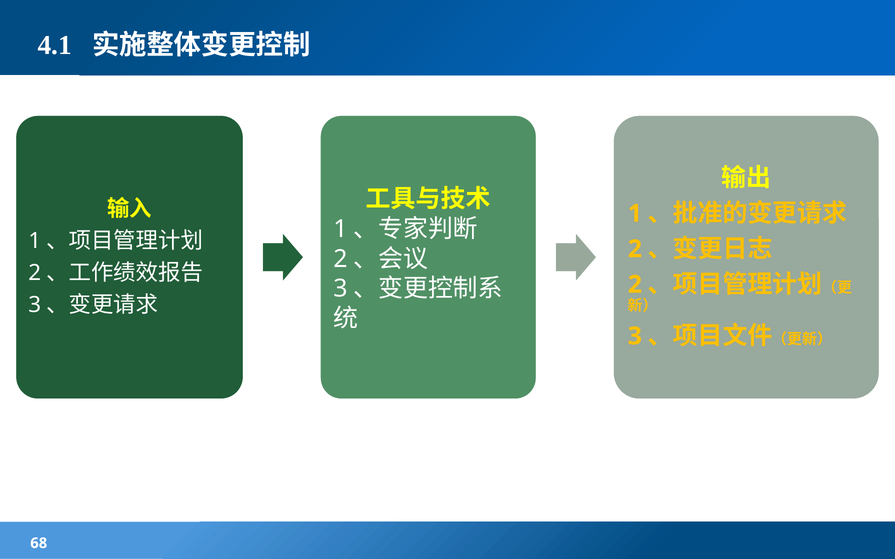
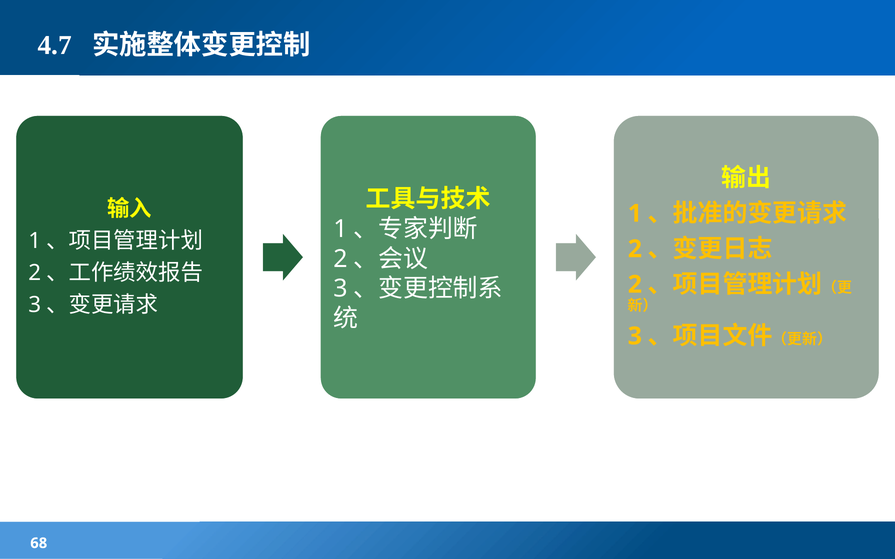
4.1: 4.1 -> 4.7 (55, 45)
